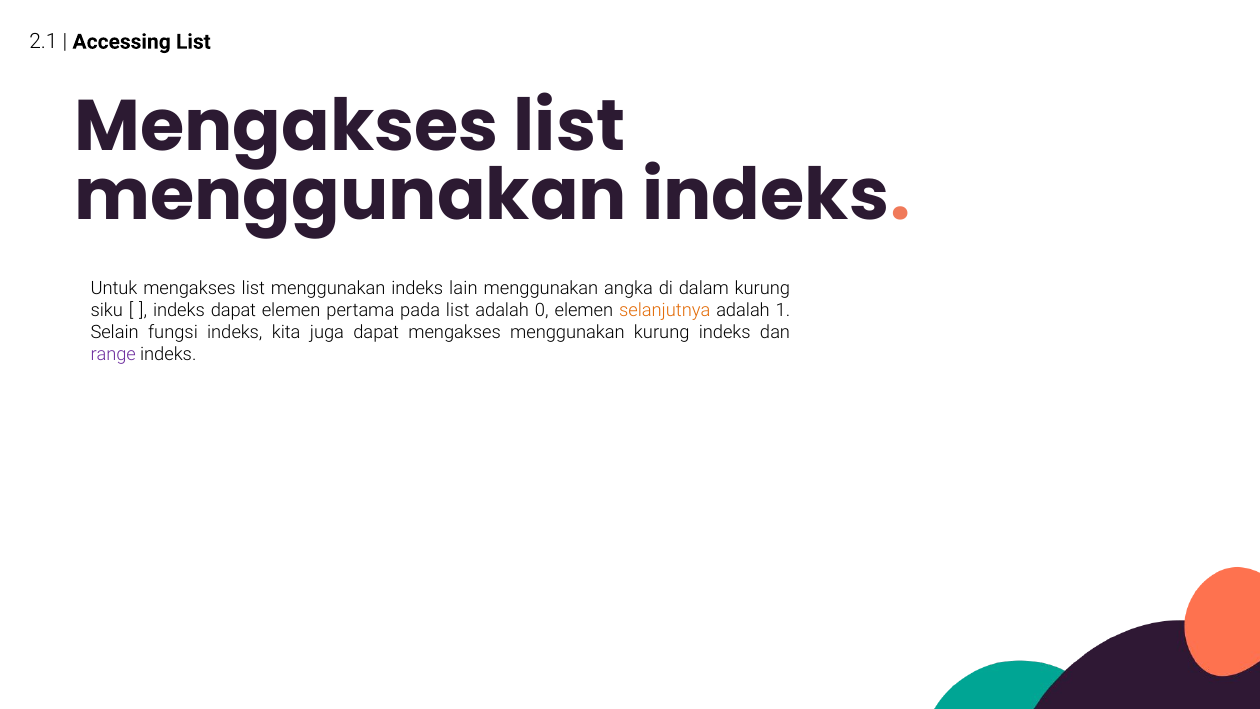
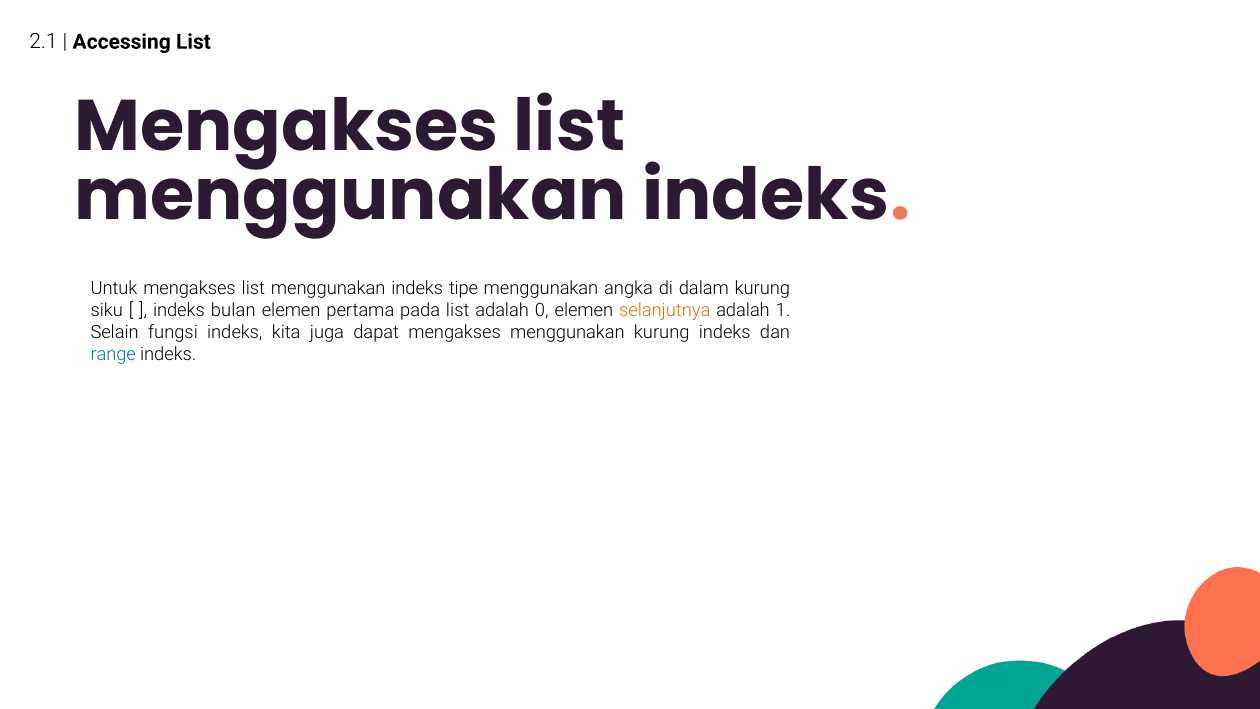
lain: lain -> tipe (464, 288)
indeks dapat: dapat -> bulan (233, 310)
range colour: purple -> blue (113, 354)
